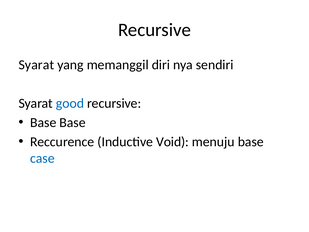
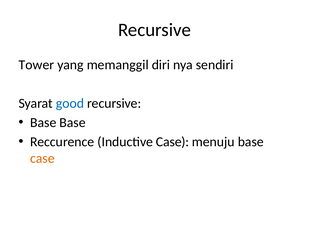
Syarat: Syarat -> Tower (36, 65)
Inductive Void: Void -> Case (173, 142)
case colour: blue -> orange (42, 158)
